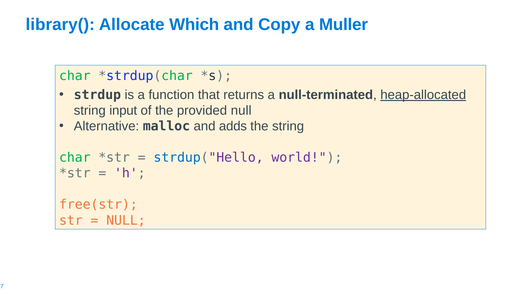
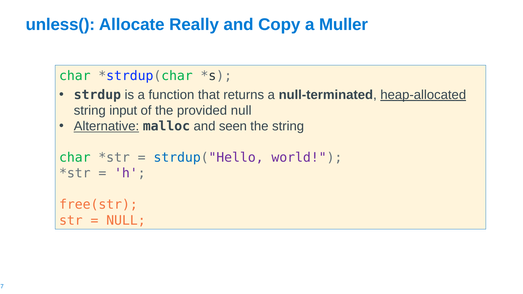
library(: library( -> unless( (60, 25)
Which: Which -> Really (194, 25)
Alternative underline: none -> present (106, 126)
adds: adds -> seen (233, 126)
